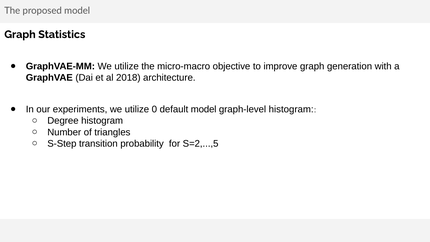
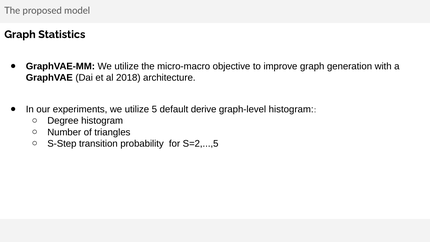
0: 0 -> 5 (154, 109)
default model: model -> derive (204, 109)
